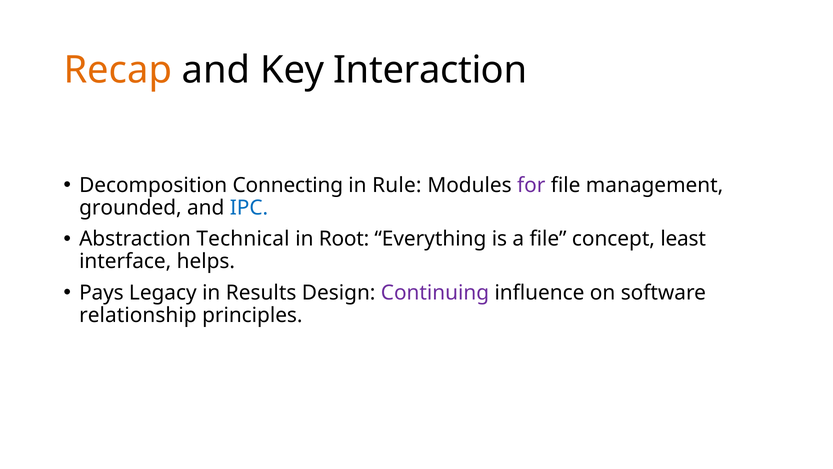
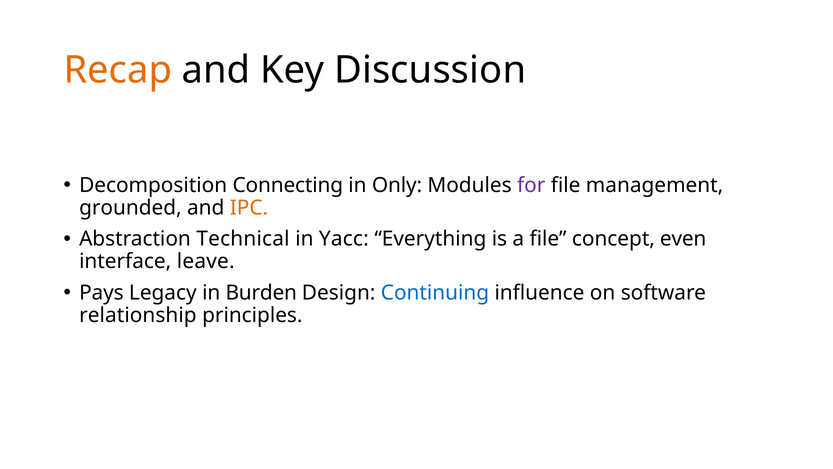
Interaction: Interaction -> Discussion (430, 70)
Rule: Rule -> Only (397, 185)
IPC colour: blue -> orange (249, 208)
Root: Root -> Yacc (344, 239)
least: least -> even (683, 239)
helps: helps -> leave (206, 261)
Results: Results -> Burden (261, 292)
Continuing colour: purple -> blue (435, 292)
